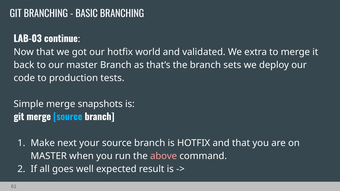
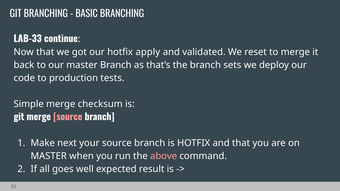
LAB-03: LAB-03 -> LAB-33 (28, 39)
world: world -> apply (148, 52)
extra: extra -> reset (256, 52)
snapshots: snapshots -> checksum (100, 104)
source colour: light blue -> pink (68, 117)
